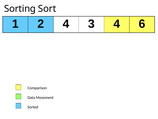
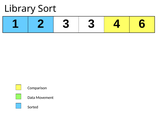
Sorting: Sorting -> Library (20, 9)
2 4: 4 -> 3 (66, 24)
